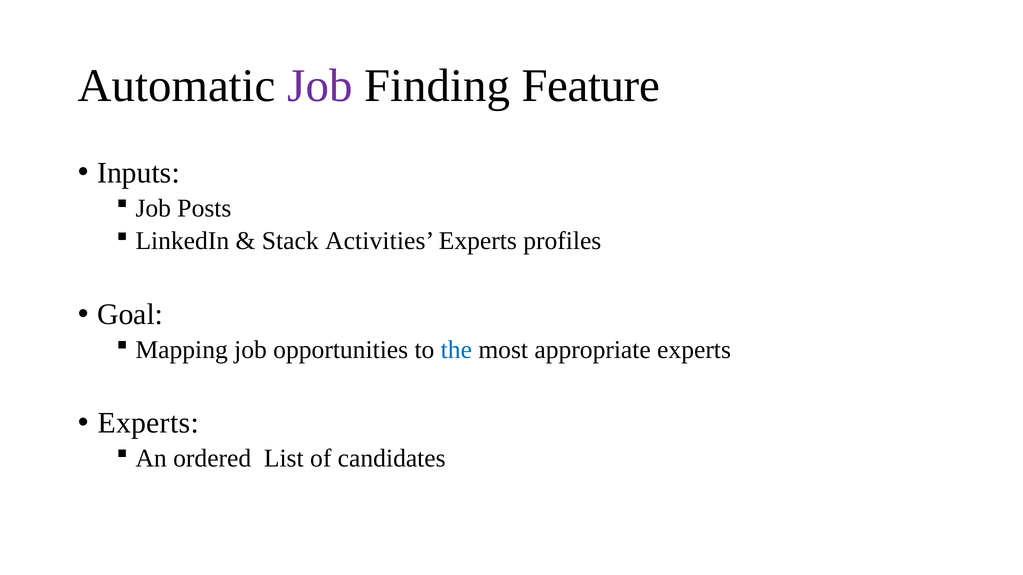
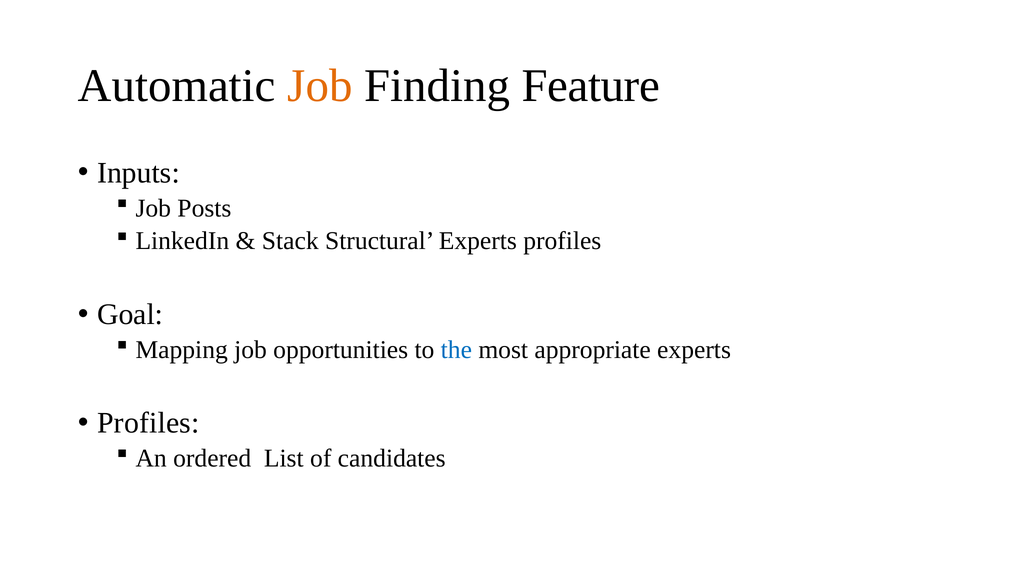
Job colour: purple -> orange (320, 86)
Activities: Activities -> Structural (380, 241)
Experts: Experts -> Profiles (148, 423)
